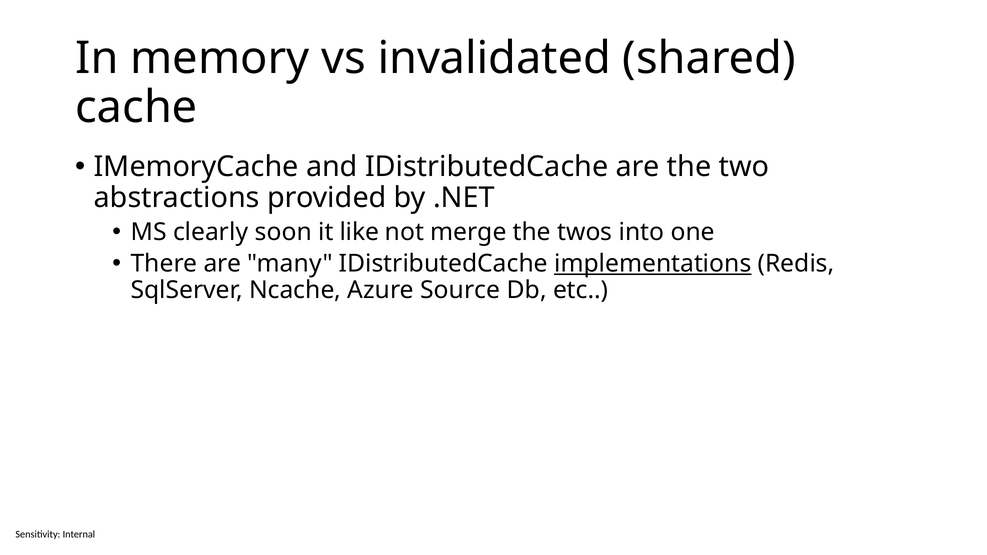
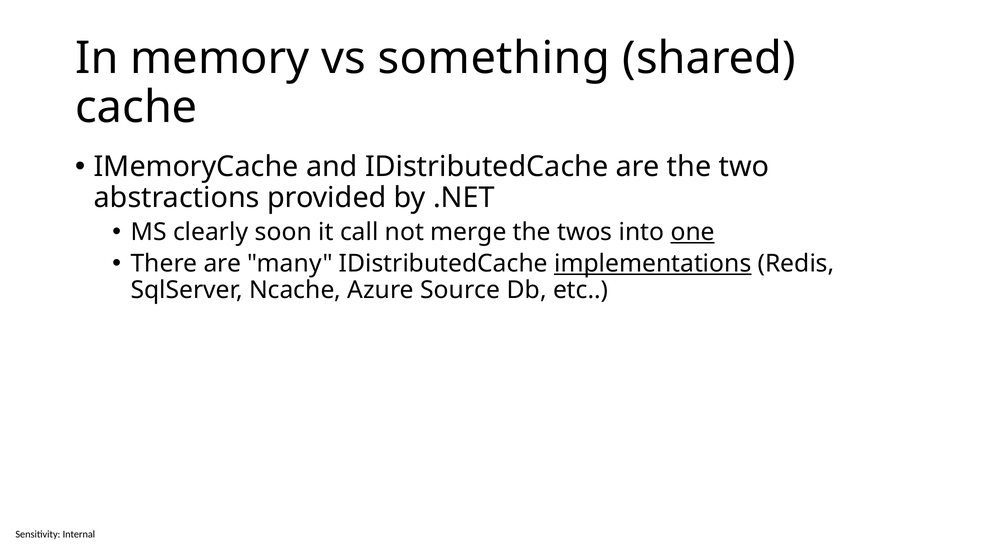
invalidated: invalidated -> something (494, 58)
like: like -> call (359, 232)
one underline: none -> present (693, 232)
